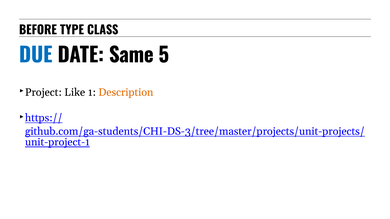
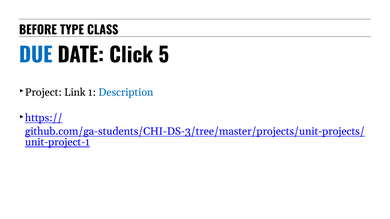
Same: Same -> Click (131, 56)
Like: Like -> Link (75, 92)
Description colour: orange -> blue (126, 92)
